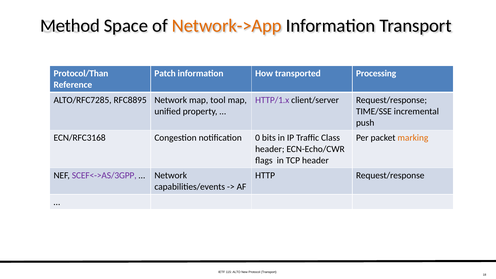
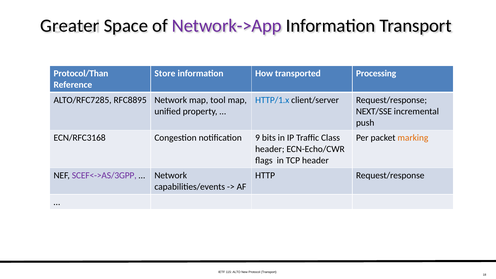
Method: Method -> Greater (70, 26)
Network->App colour: orange -> purple (227, 26)
Patch: Patch -> Store (165, 73)
HTTP/1.x colour: purple -> blue (272, 100)
TIME/SSE: TIME/SSE -> NEXT/SSE (374, 111)
0: 0 -> 9 (258, 138)
